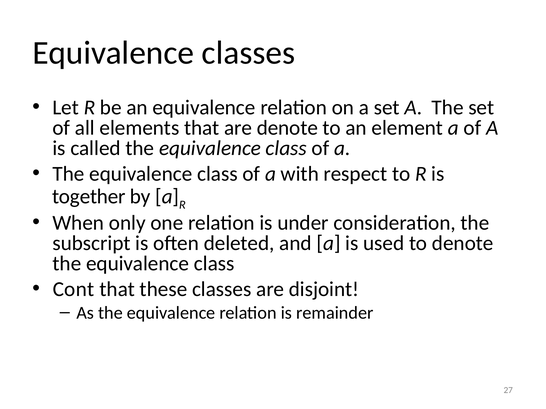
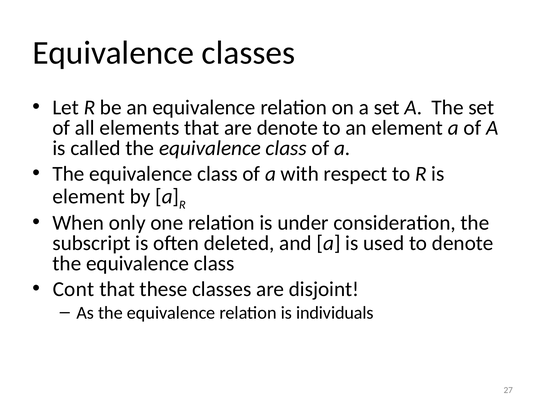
together: together -> element (89, 197)
remainder: remainder -> individuals (335, 313)
